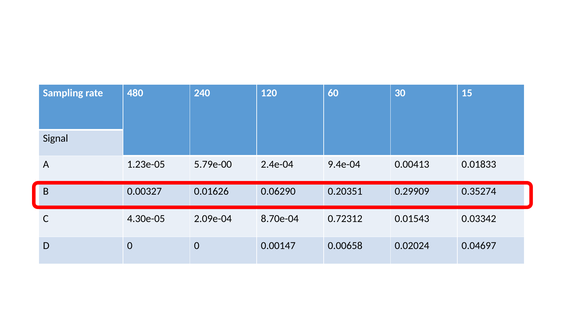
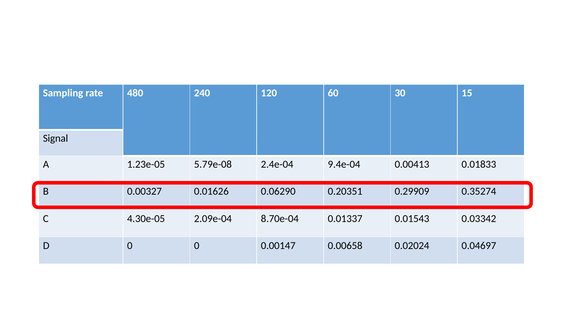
5.79e-00: 5.79e-00 -> 5.79e-08 (213, 164)
0.72312: 0.72312 -> 0.01337 (345, 218)
